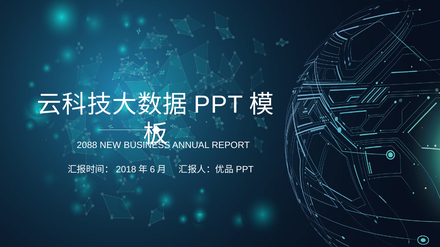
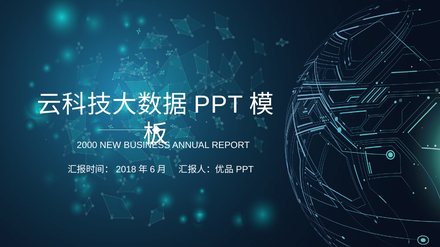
2088: 2088 -> 2000 (87, 145)
